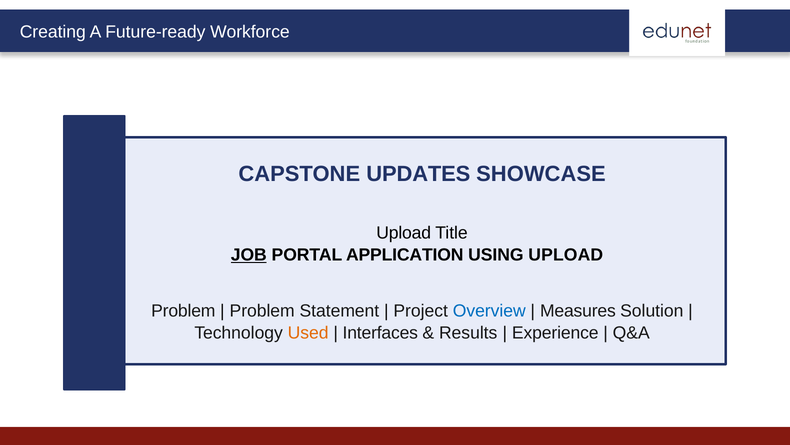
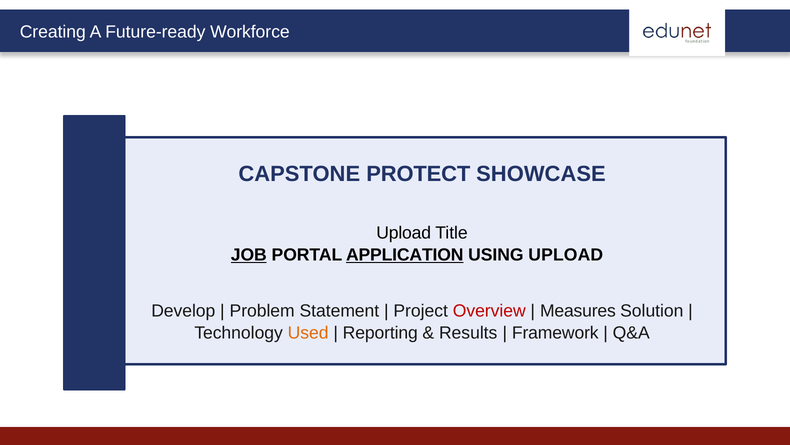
UPDATES: UPDATES -> PROTECT (418, 174)
APPLICATION underline: none -> present (405, 255)
Problem: Problem -> Develop (183, 310)
Overview colour: blue -> red (489, 310)
Interfaces: Interfaces -> Reporting (380, 332)
Experience: Experience -> Framework (555, 332)
